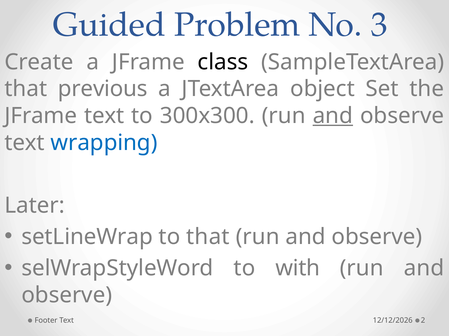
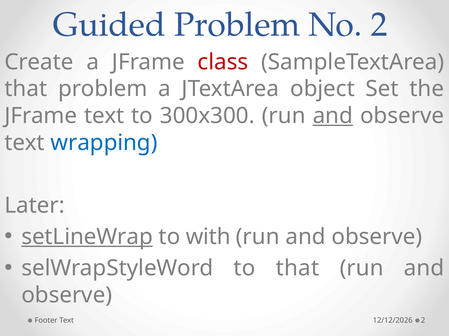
No 3: 3 -> 2 (379, 25)
class colour: black -> red (223, 62)
that previous: previous -> problem (103, 89)
setLineWrap underline: none -> present (87, 237)
to that: that -> with (208, 237)
to with: with -> that (297, 269)
